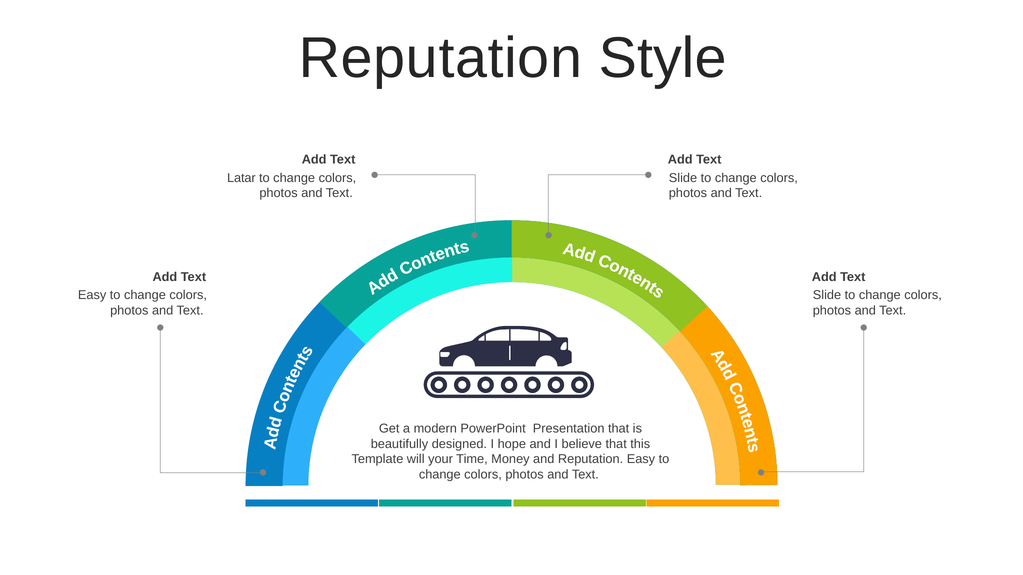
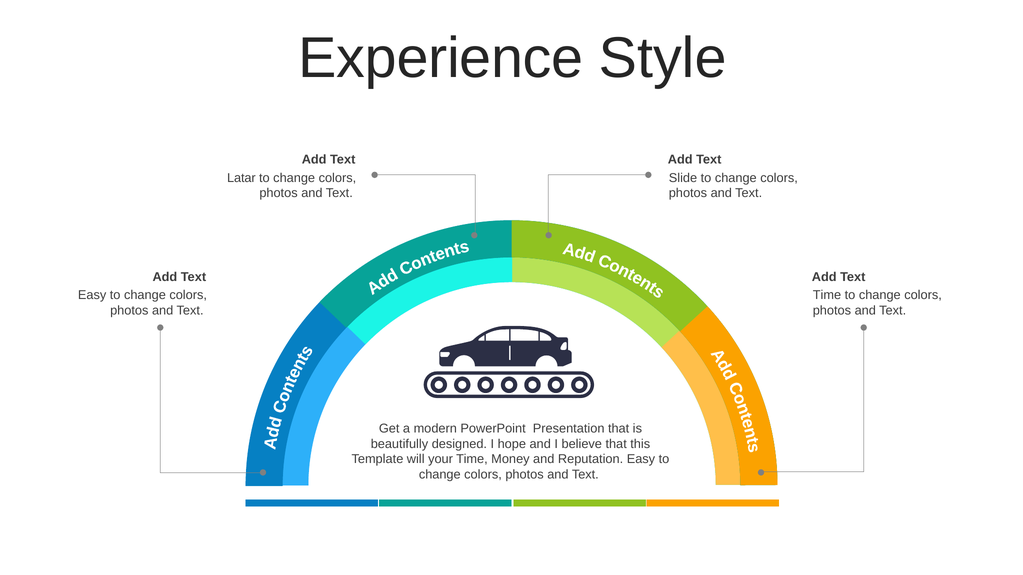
Reputation: Reputation -> Experience (441, 59)
Slide: Slide -> Time (827, 295)
